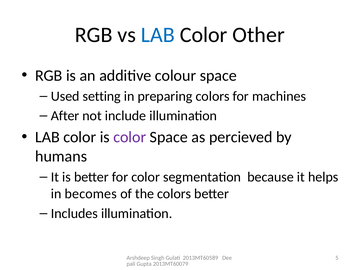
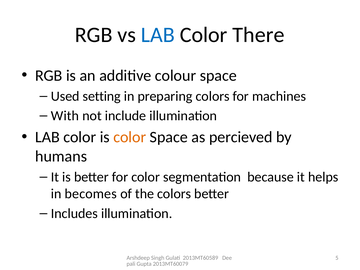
Other: Other -> There (259, 35)
After: After -> With (65, 116)
color colour: purple -> orange (130, 137)
